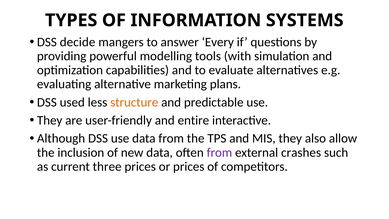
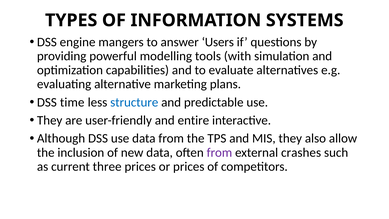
decide: decide -> engine (78, 42)
Every: Every -> Users (218, 42)
used: used -> time (72, 102)
structure colour: orange -> blue (134, 102)
